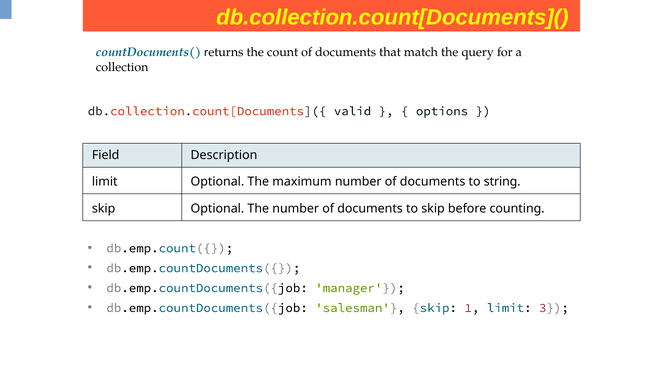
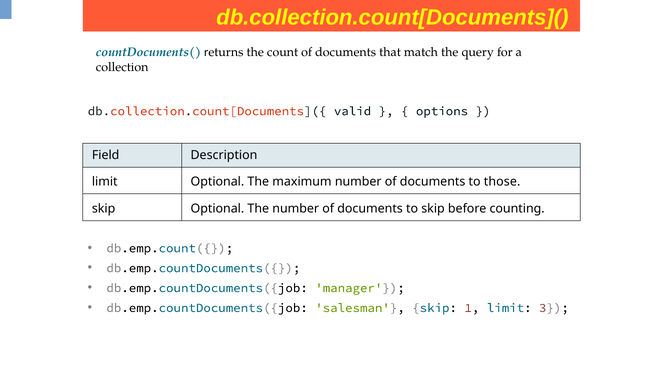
string: string -> those (502, 182)
